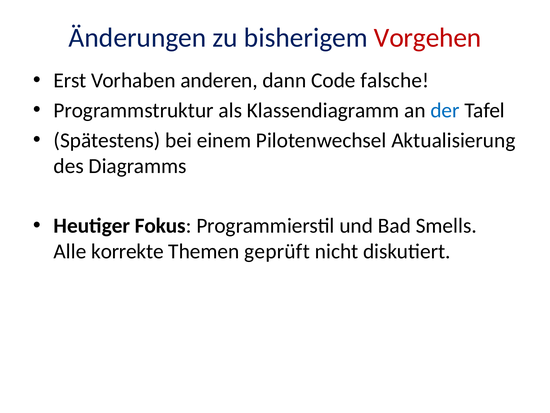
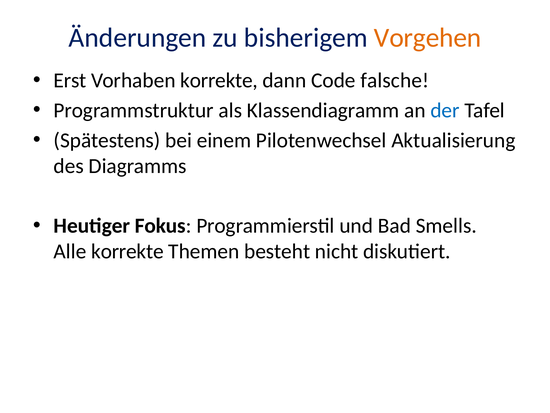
Vorgehen colour: red -> orange (428, 38)
Vorhaben anderen: anderen -> korrekte (219, 80)
geprüft: geprüft -> besteht (277, 251)
